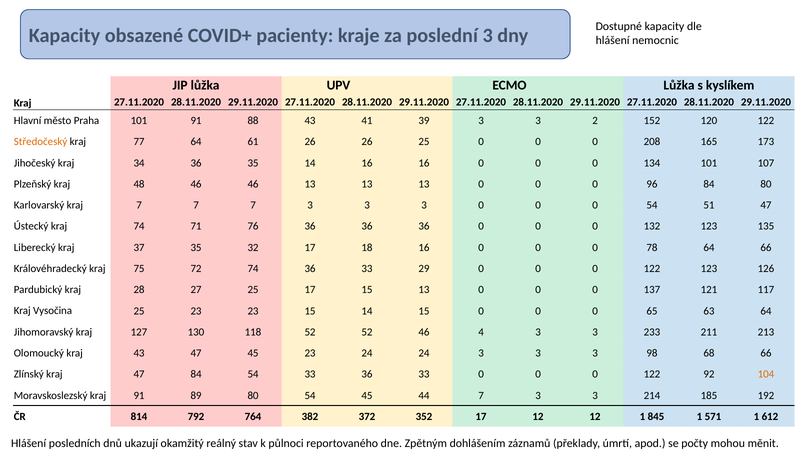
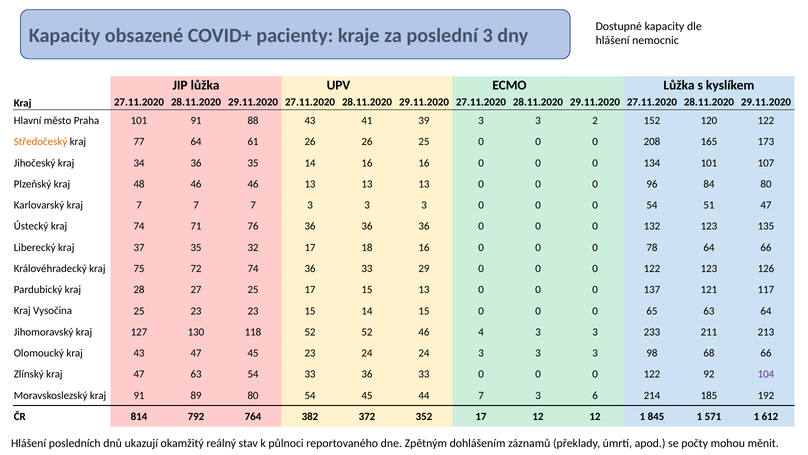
47 84: 84 -> 63 (196, 374)
104 colour: orange -> purple (766, 374)
44 7 3 3: 3 -> 6 (595, 395)
